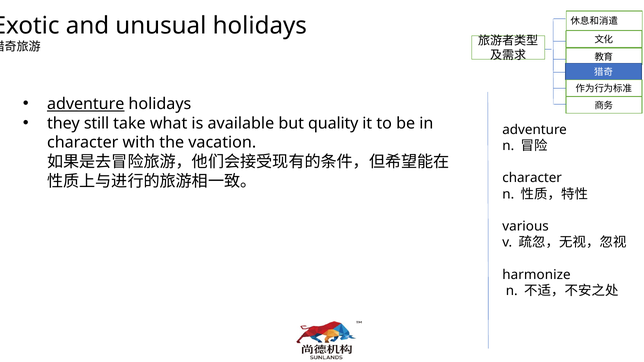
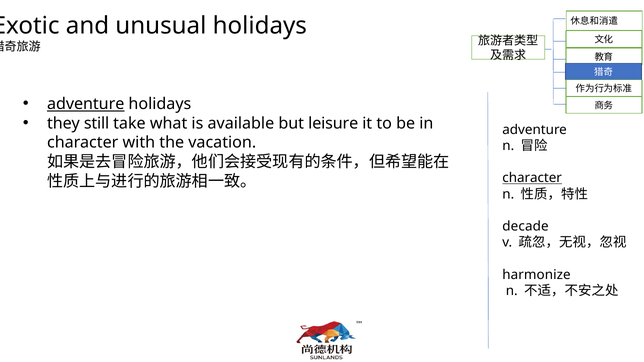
quality: quality -> leisure (333, 123)
character underline: none -> present (532, 178)
various: various -> decade (526, 226)
